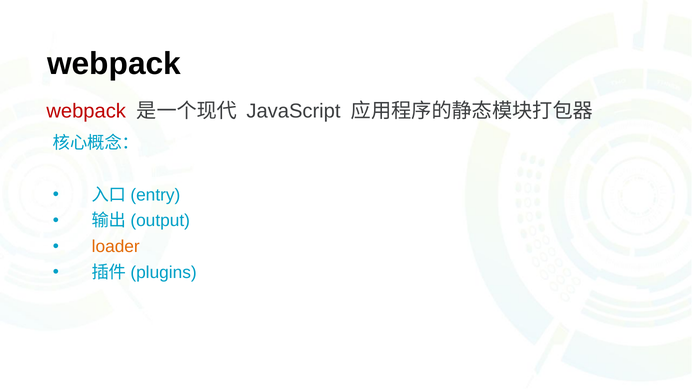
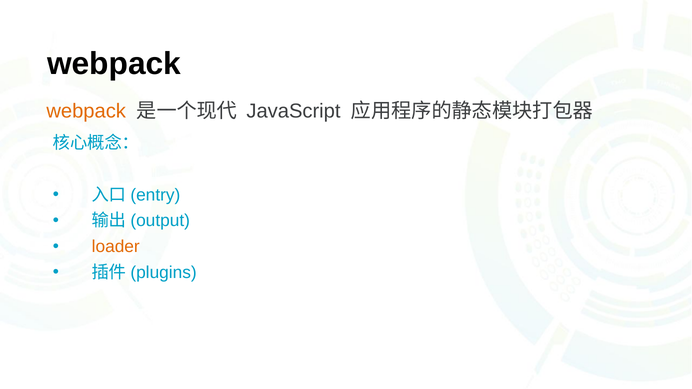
webpack colour: red -> orange (86, 111)
